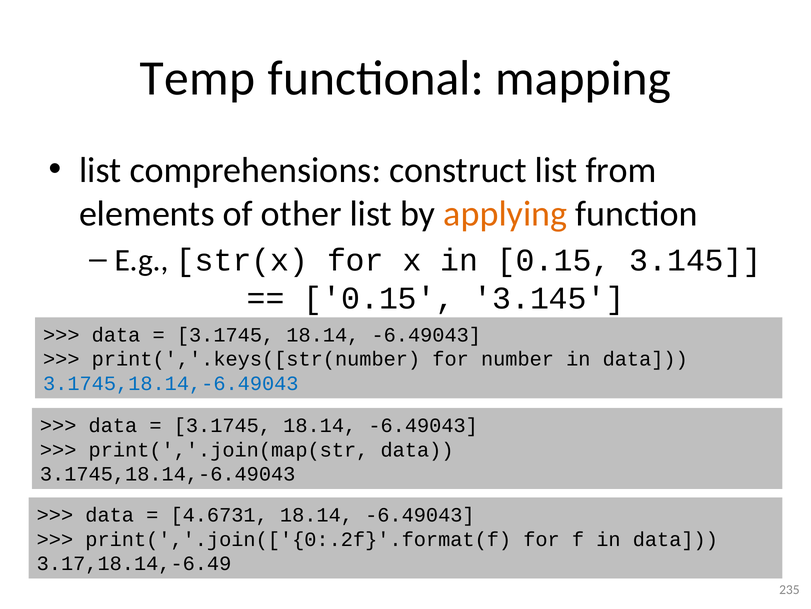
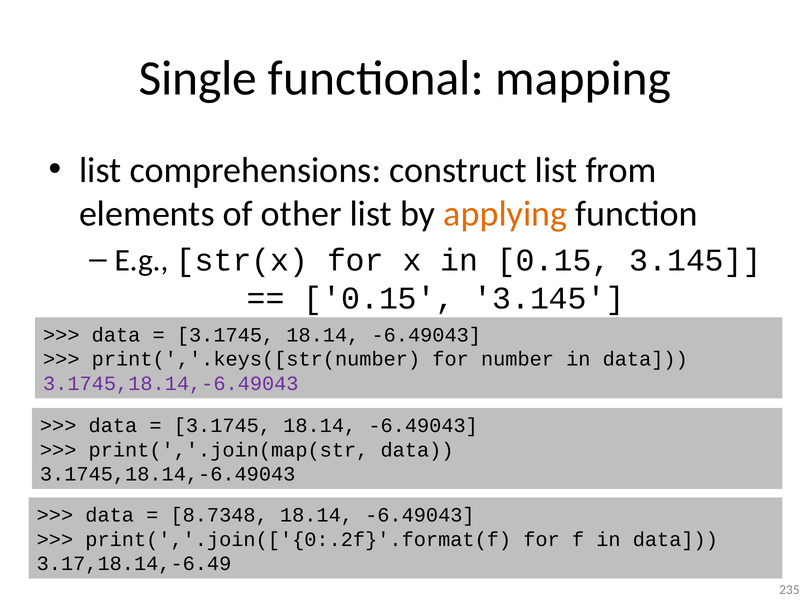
Temp: Temp -> Single (198, 79)
3.1745,18.14,-6.49043 colour: blue -> purple (171, 383)
4.6731: 4.6731 -> 8.7348 (219, 514)
